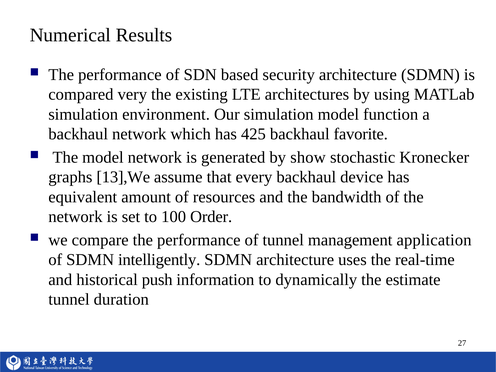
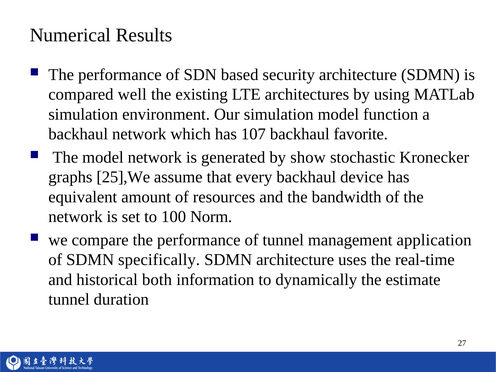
very: very -> well (132, 94)
425: 425 -> 107 (253, 134)
13],We: 13],We -> 25],We (123, 177)
Order: Order -> Norm (211, 217)
intelligently: intelligently -> specifically (159, 260)
push: push -> both (157, 280)
